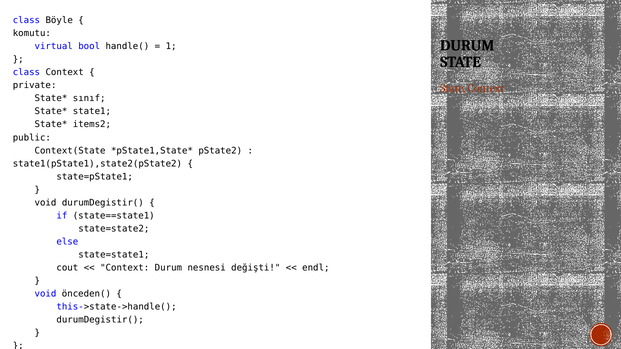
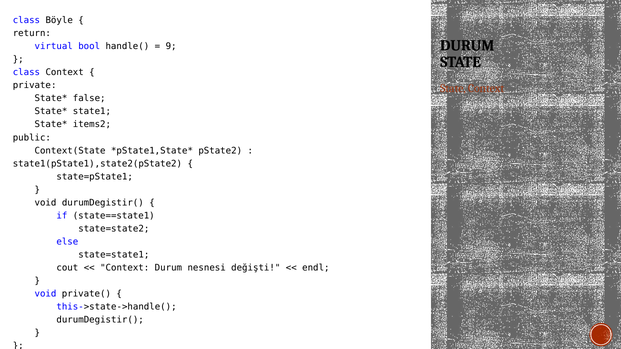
komutu: komutu -> return (32, 33)
1: 1 -> 9 (171, 46)
sınıf: sınıf -> false (89, 99)
önceden(: önceden( -> private( (86, 294)
